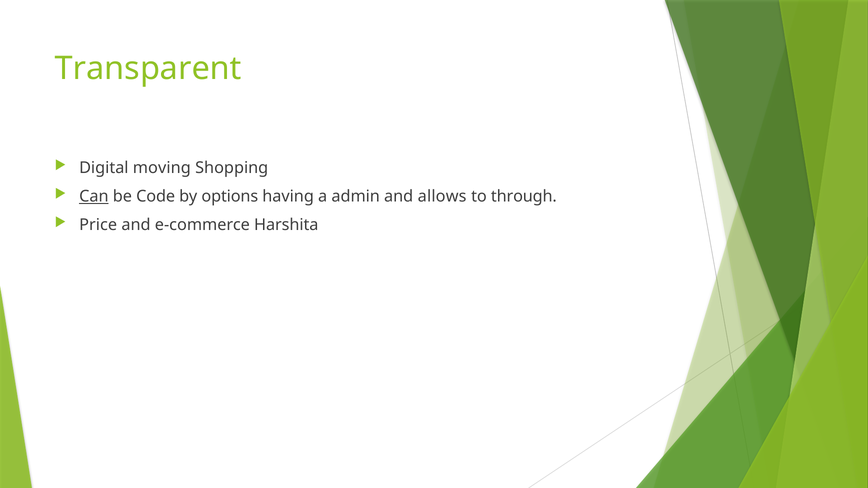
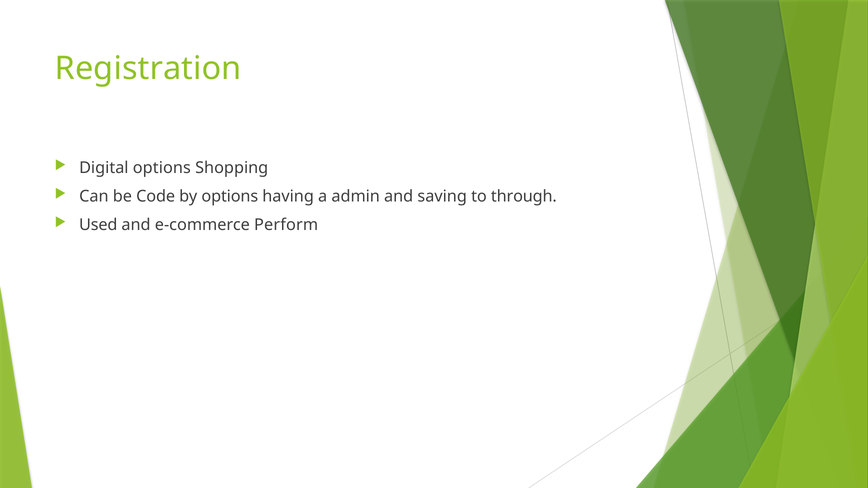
Transparent: Transparent -> Registration (148, 68)
Digital moving: moving -> options (162, 168)
Can underline: present -> none (94, 197)
allows: allows -> saving (442, 197)
Price: Price -> Used (98, 225)
Harshita: Harshita -> Perform (286, 225)
